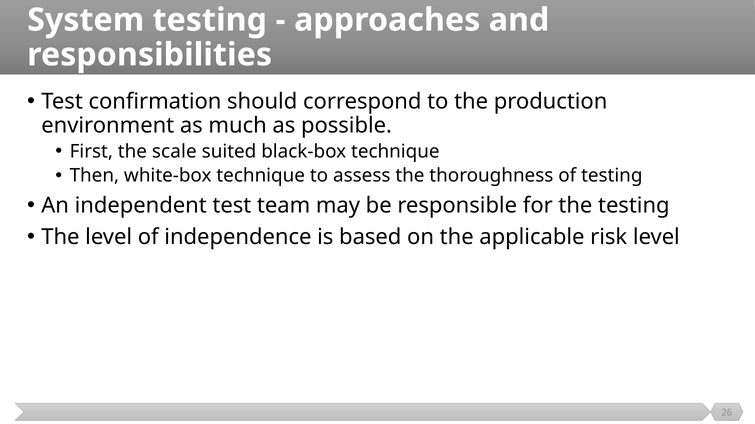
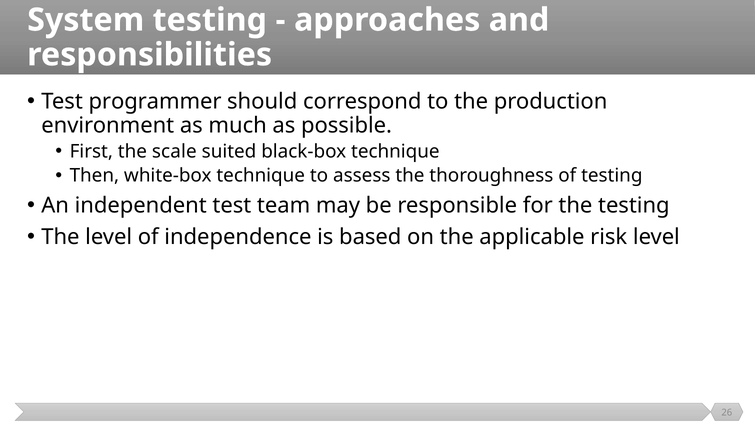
confirmation: confirmation -> programmer (155, 102)
